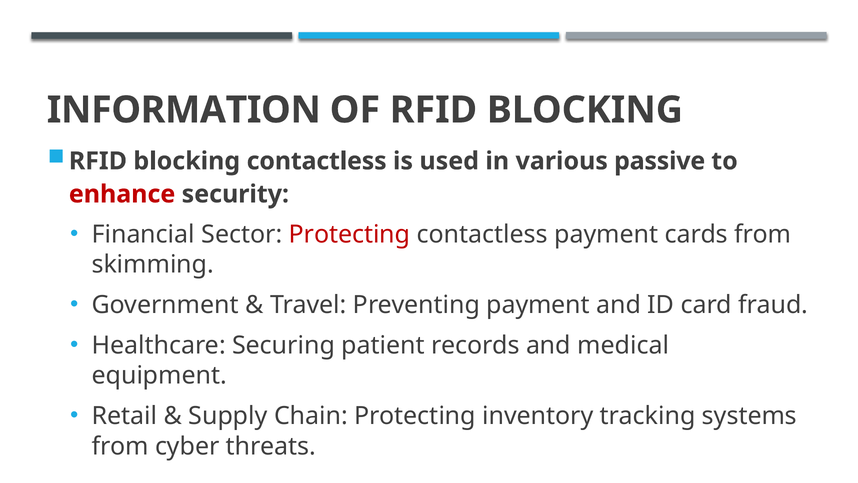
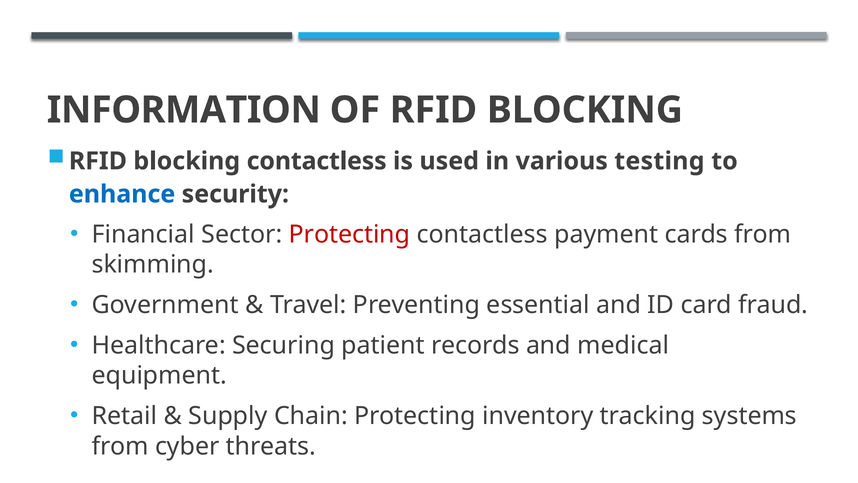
passive: passive -> testing (659, 161)
enhance colour: red -> blue (122, 194)
Preventing payment: payment -> essential (538, 305)
